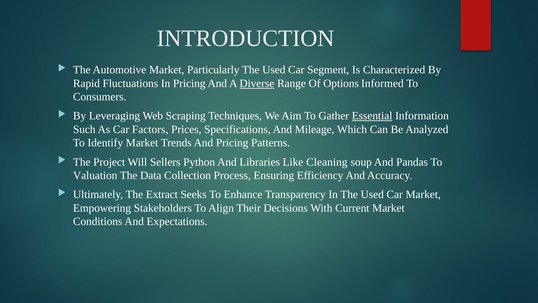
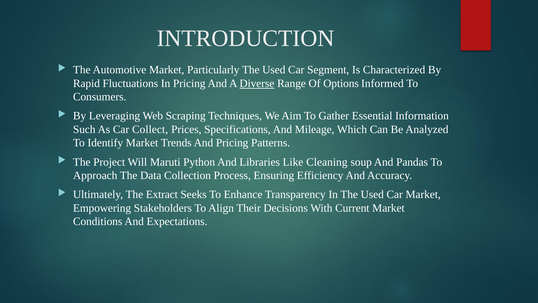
Essential underline: present -> none (372, 116)
Factors: Factors -> Collect (150, 129)
Sellers: Sellers -> Maruti (165, 162)
Valuation: Valuation -> Approach (95, 175)
